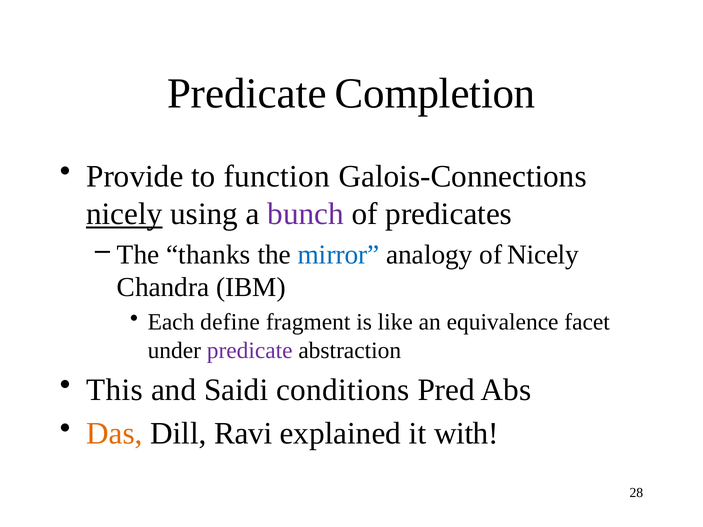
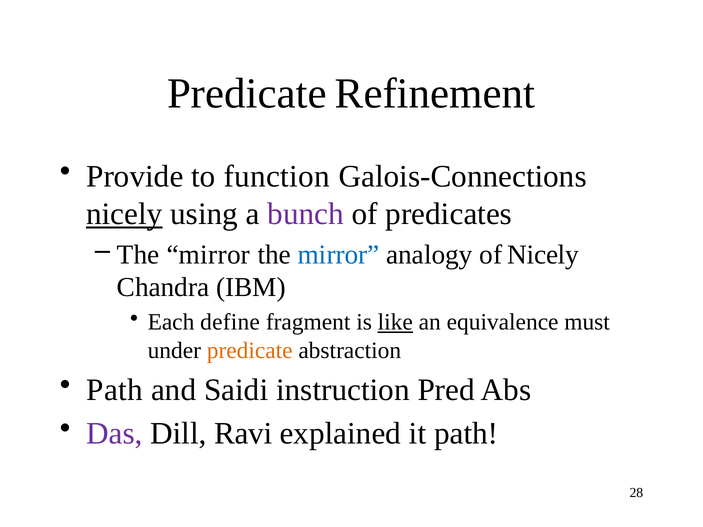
Completion: Completion -> Refinement (435, 94)
thanks: thanks -> mirror (208, 255)
like underline: none -> present (395, 322)
facet: facet -> must (587, 322)
predicate colour: purple -> orange (250, 350)
This: This -> Path (115, 390)
conditions: conditions -> instruction (343, 390)
Das colour: orange -> purple (114, 434)
it with: with -> path (466, 434)
